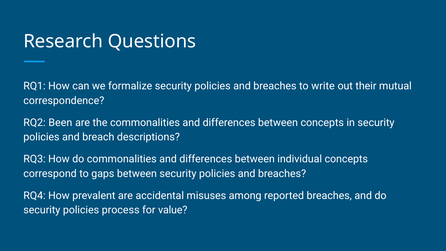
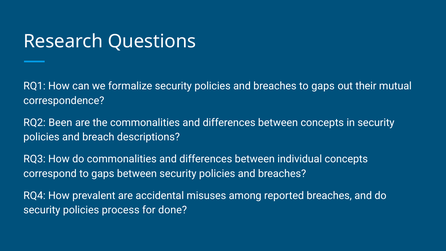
breaches to write: write -> gaps (323, 86)
value: value -> done (173, 210)
